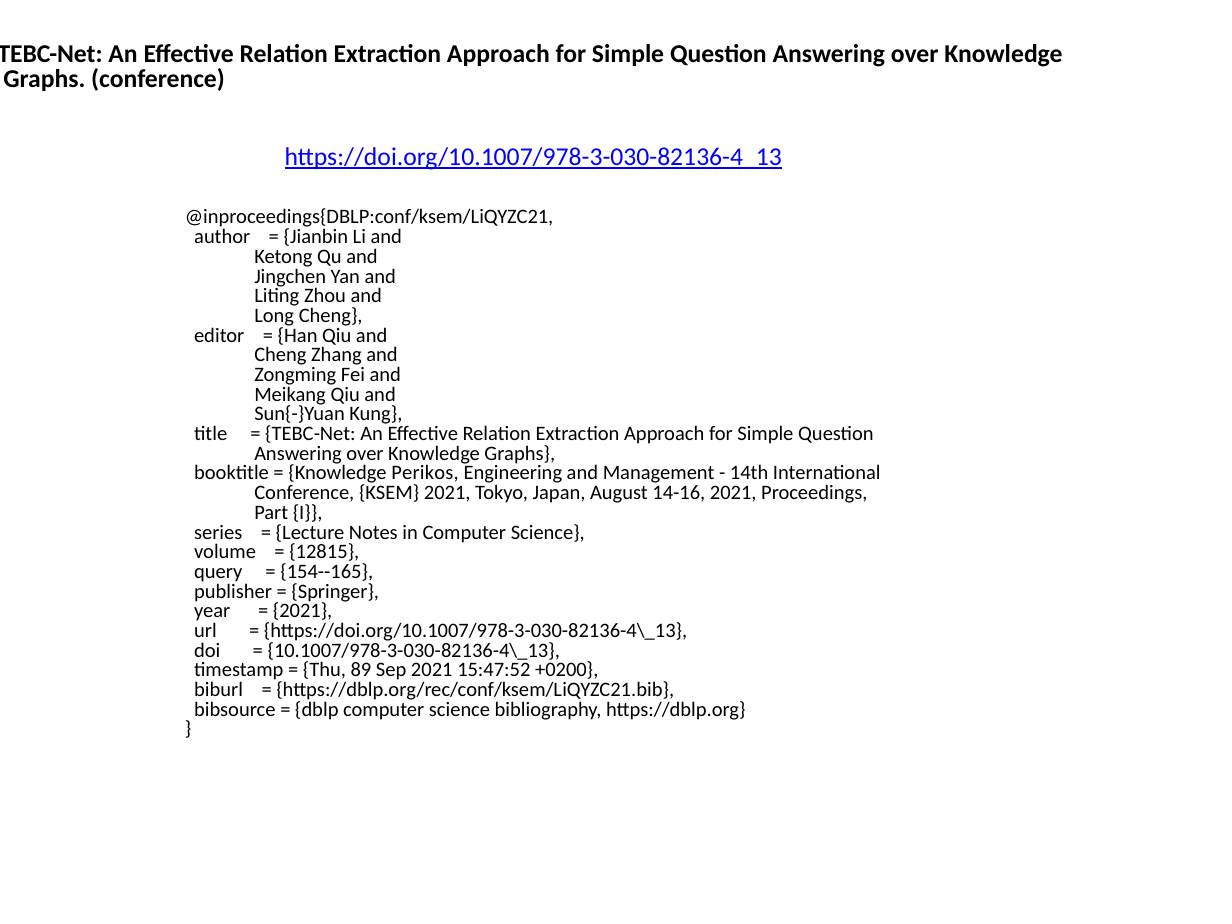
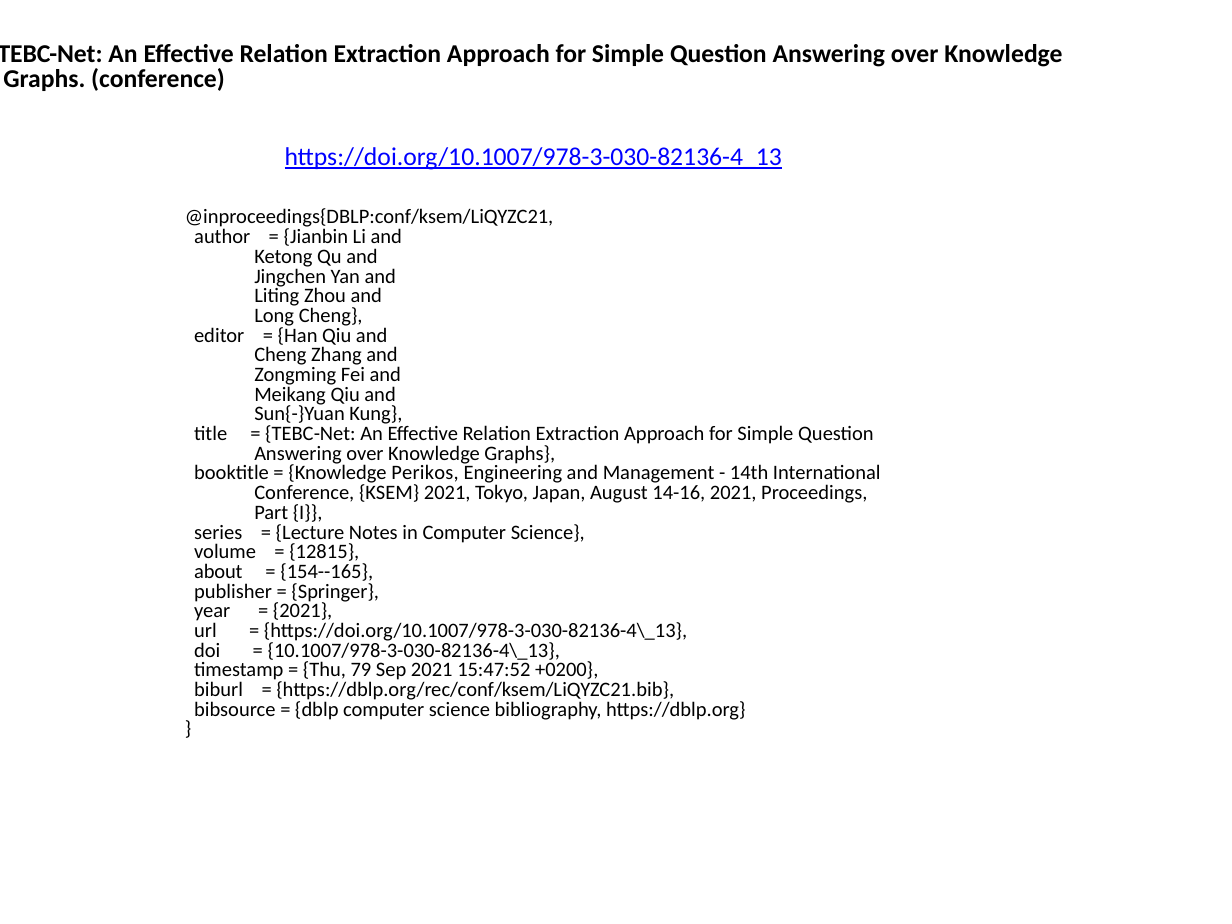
query: query -> about (218, 572)
89: 89 -> 79 (361, 670)
